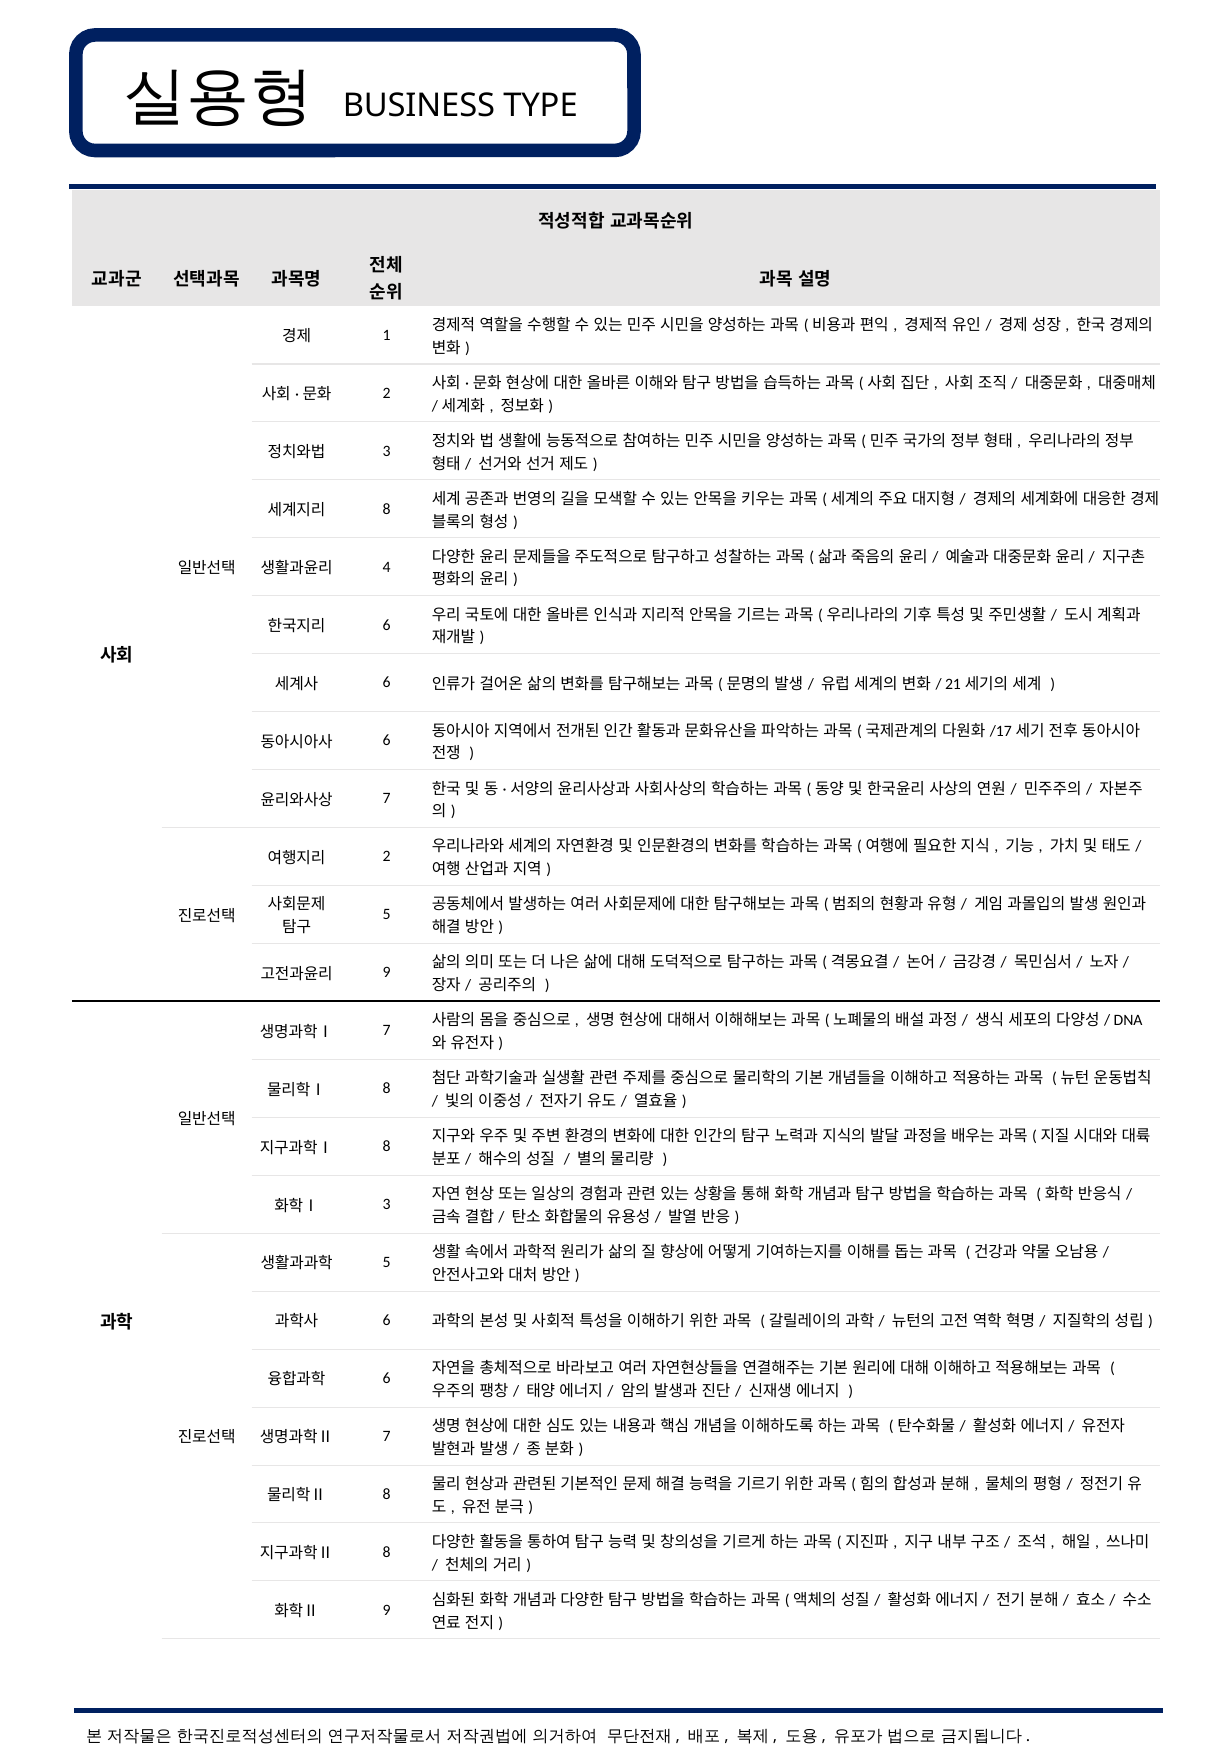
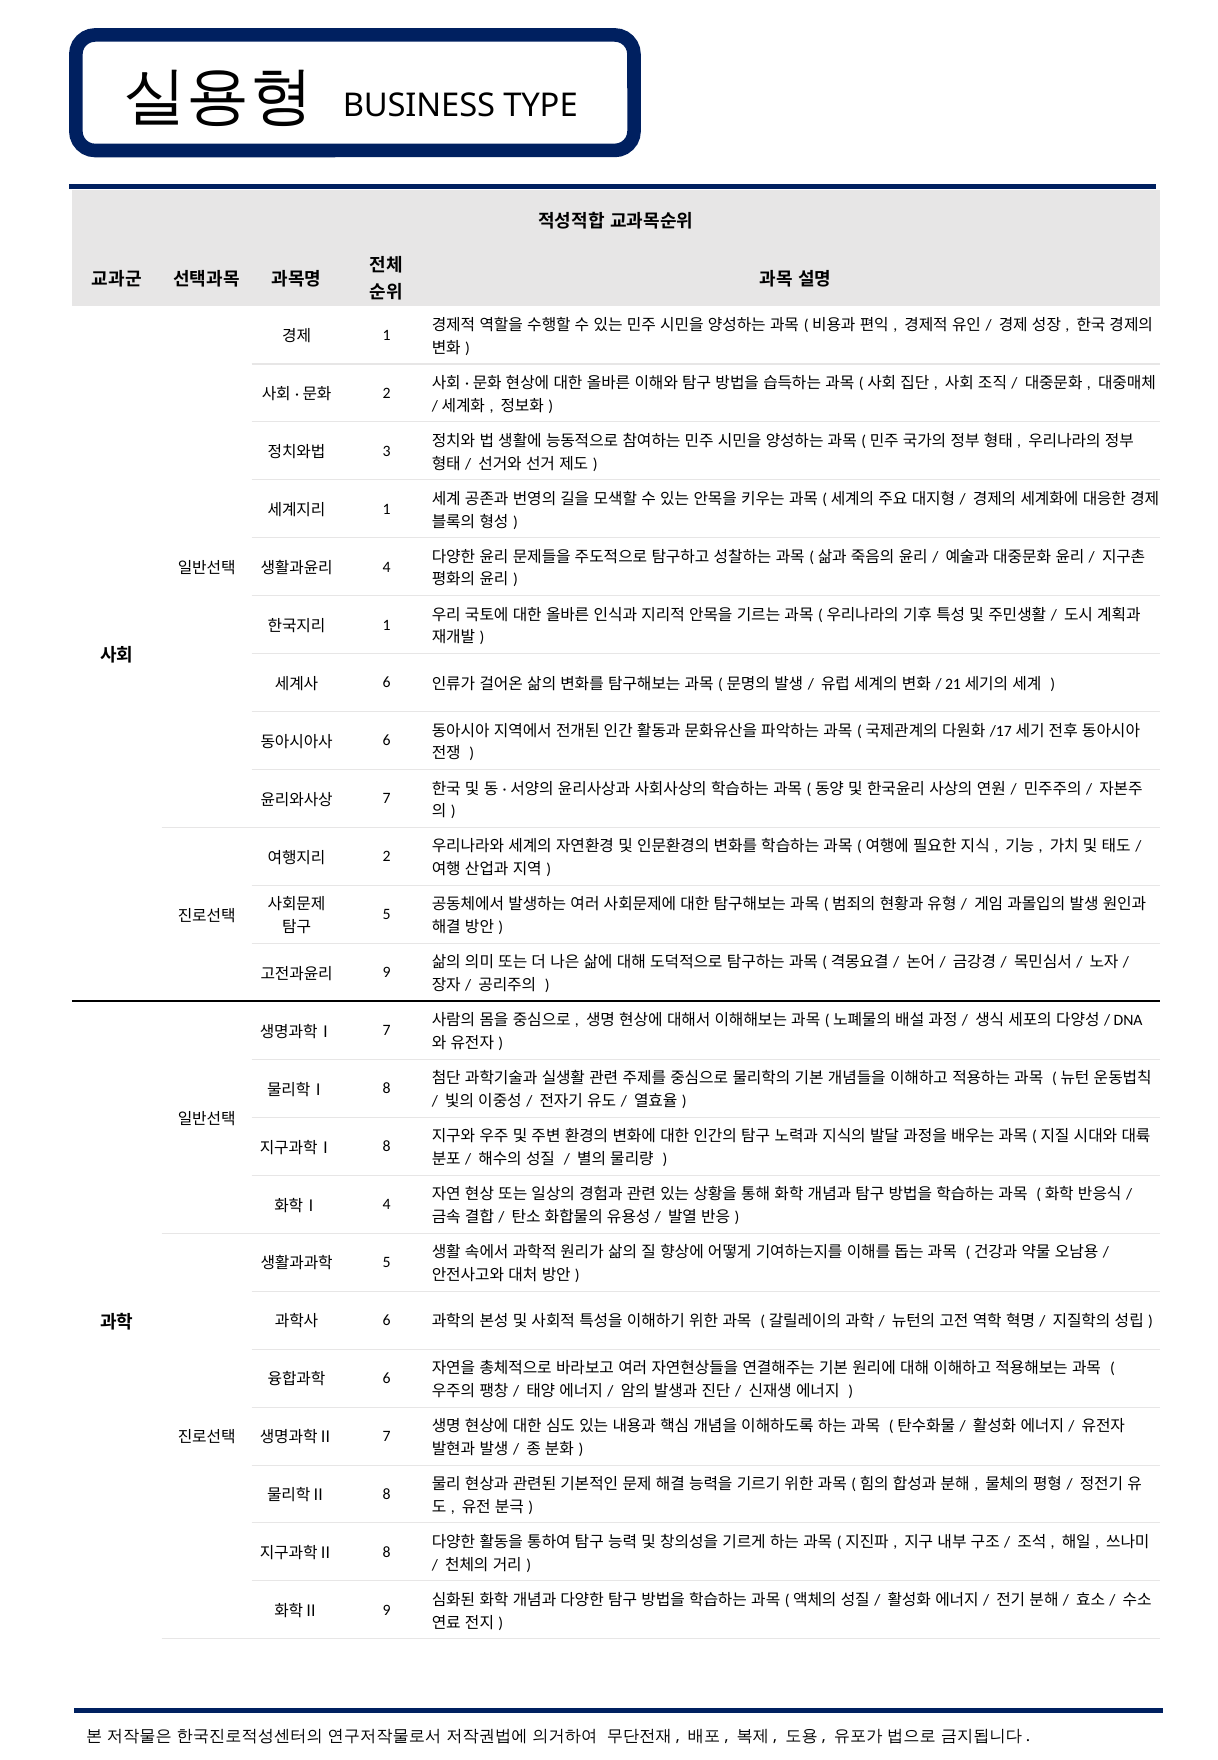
8: 8 -> 1 (387, 509)
6: 6 -> 1 (387, 625)
3: 3 -> 4 (387, 1204)
